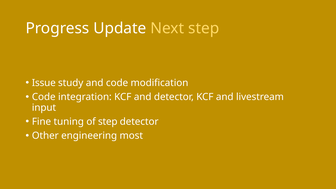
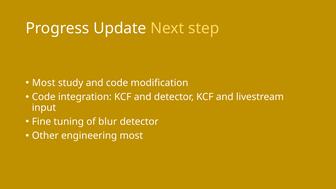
Issue: Issue -> Most (44, 83)
of step: step -> blur (108, 122)
